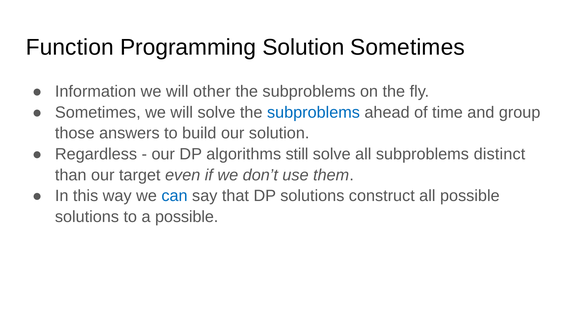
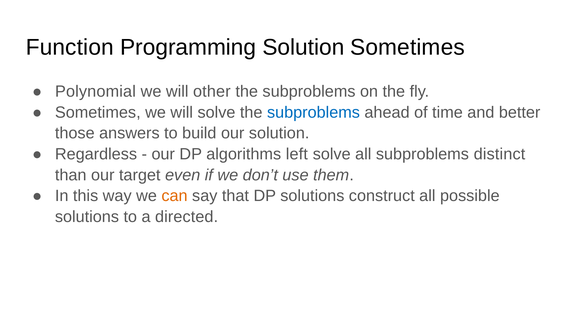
Information: Information -> Polynomial (95, 91)
group: group -> better (520, 112)
still: still -> left (297, 154)
can colour: blue -> orange (175, 196)
a possible: possible -> directed (187, 216)
